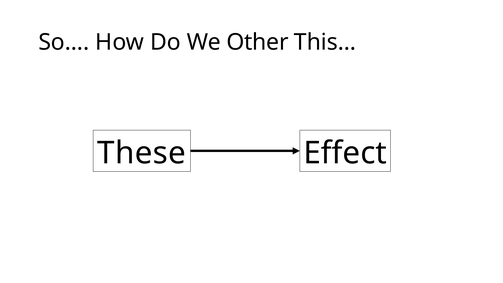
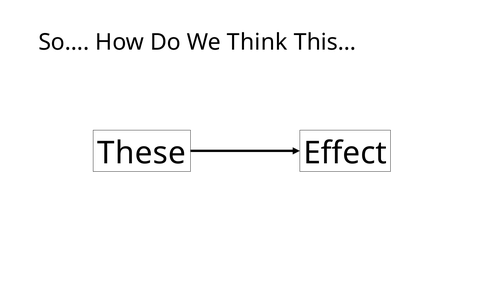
Other: Other -> Think (257, 42)
